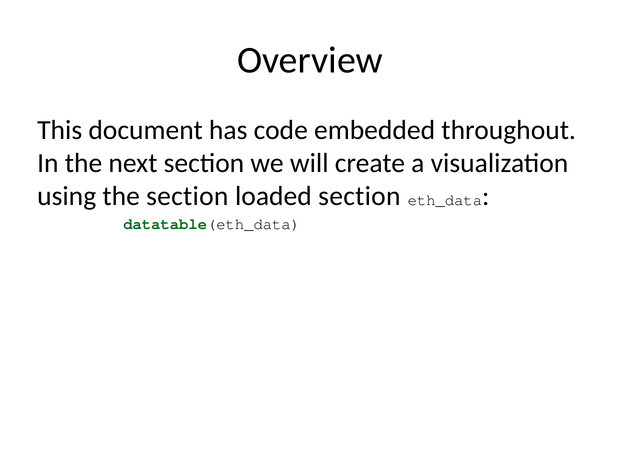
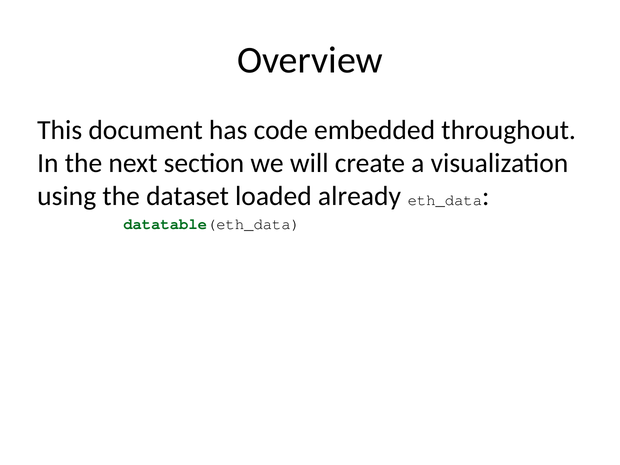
the section: section -> dataset (188, 196)
loaded section: section -> already (359, 196)
